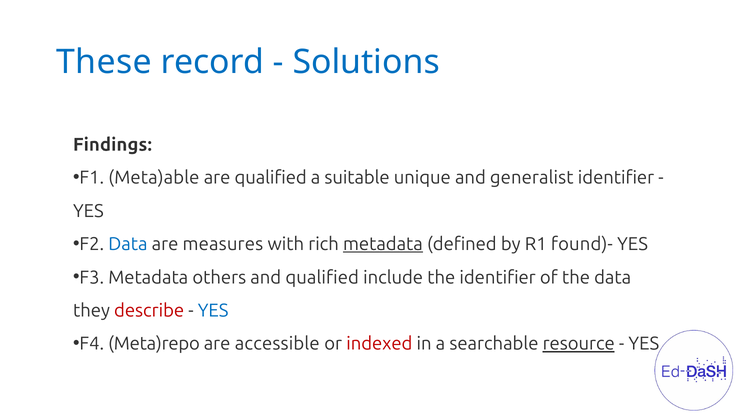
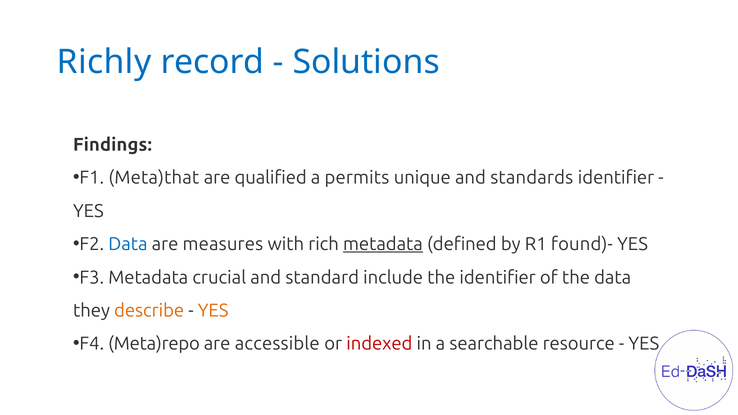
These: These -> Richly (104, 62)
Meta)able: Meta)able -> Meta)that (154, 178)
suitable: suitable -> permits (357, 178)
generalist: generalist -> standards (532, 178)
others: others -> crucial (219, 277)
and qualified: qualified -> standard (322, 277)
describe colour: red -> orange (149, 311)
YES colour: blue -> orange (213, 311)
resource underline: present -> none (579, 344)
